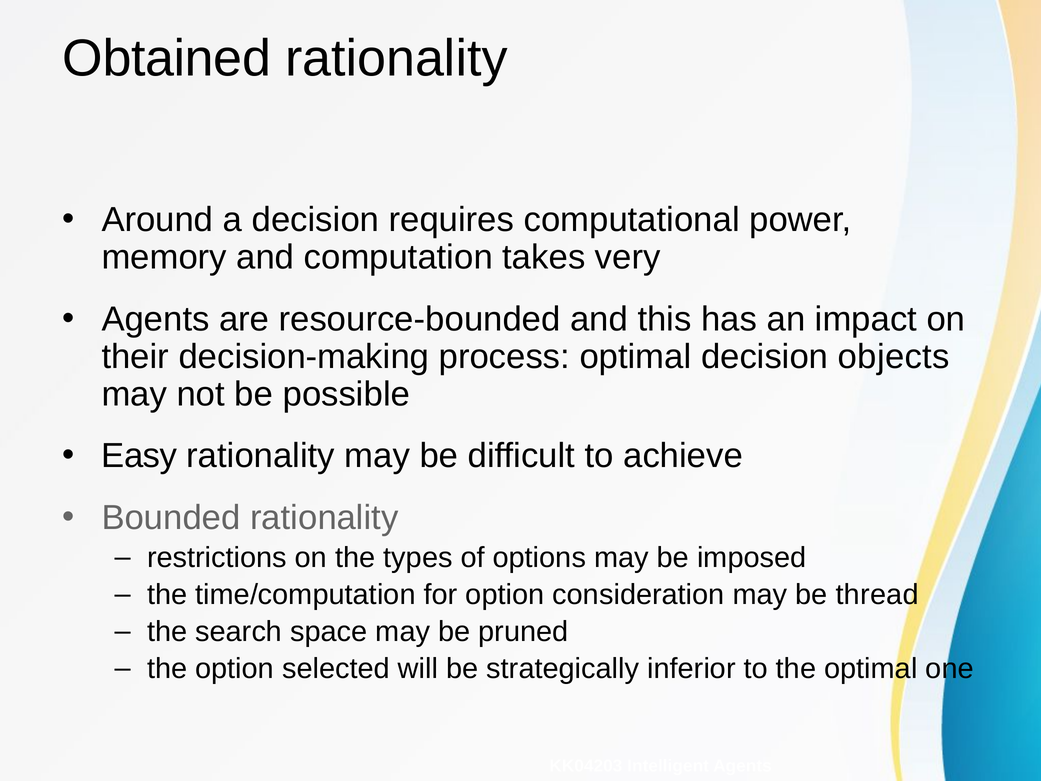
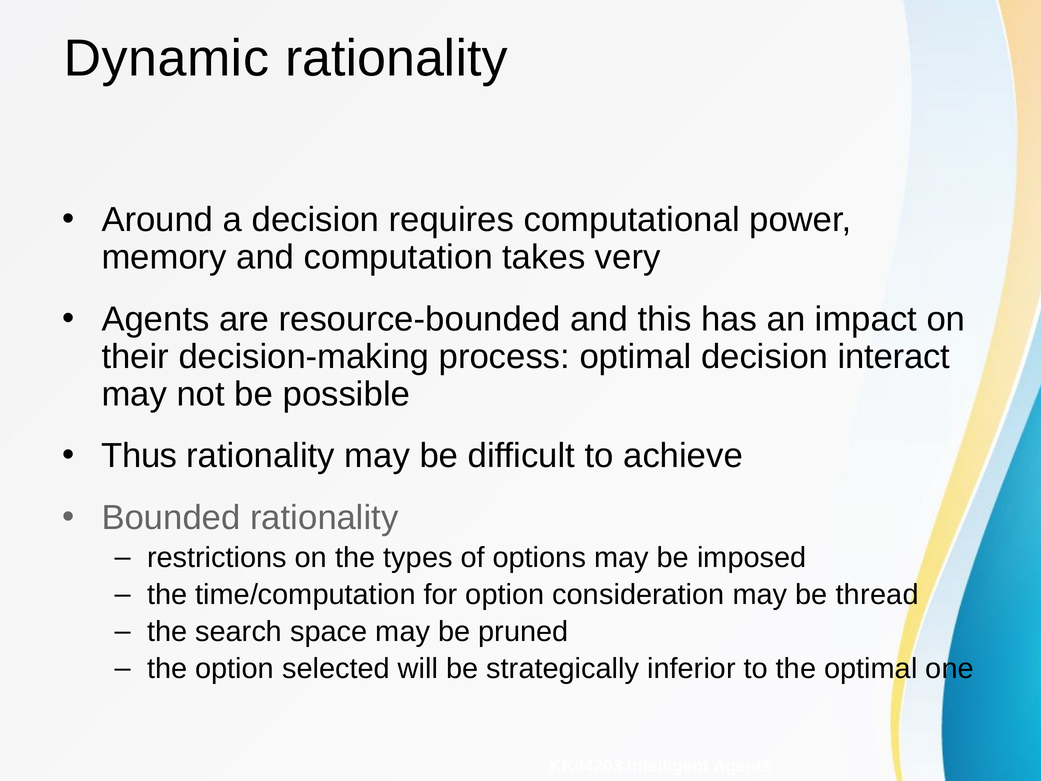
Obtained: Obtained -> Dynamic (166, 58)
objects: objects -> interact (894, 357)
Easy: Easy -> Thus (139, 456)
